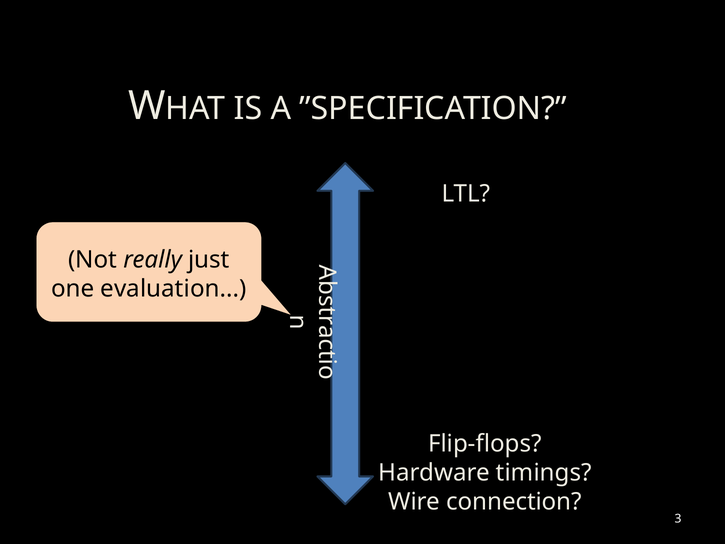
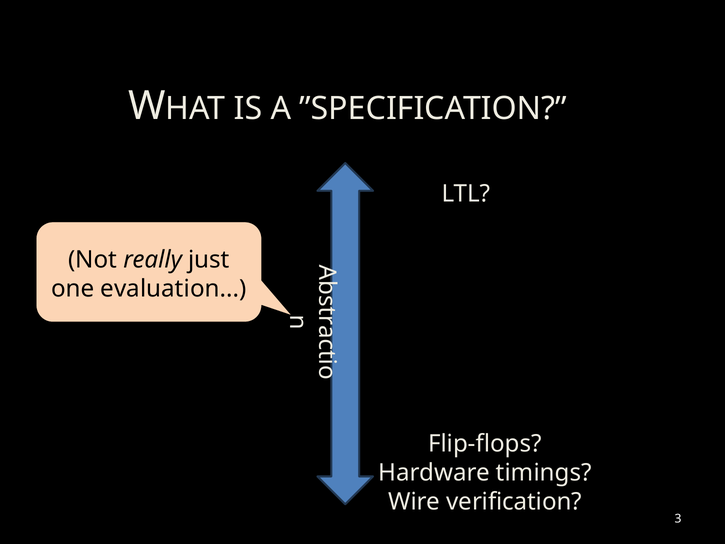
connection: connection -> verification (514, 502)
